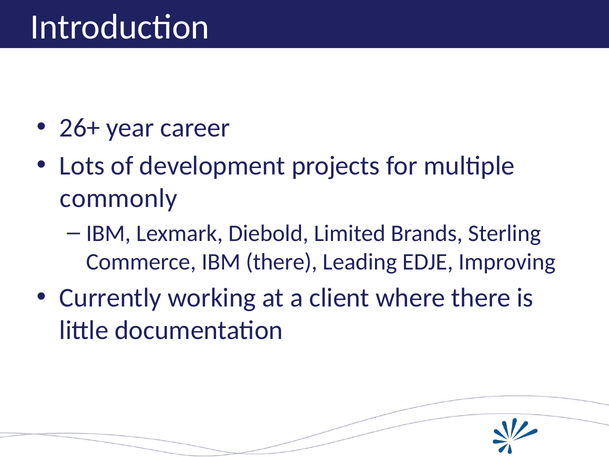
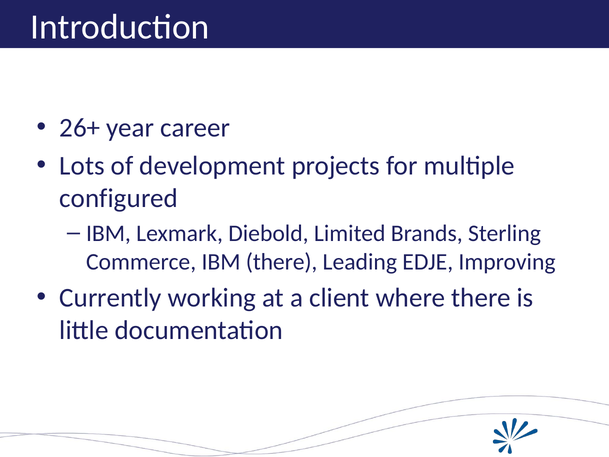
commonly: commonly -> configured (119, 198)
